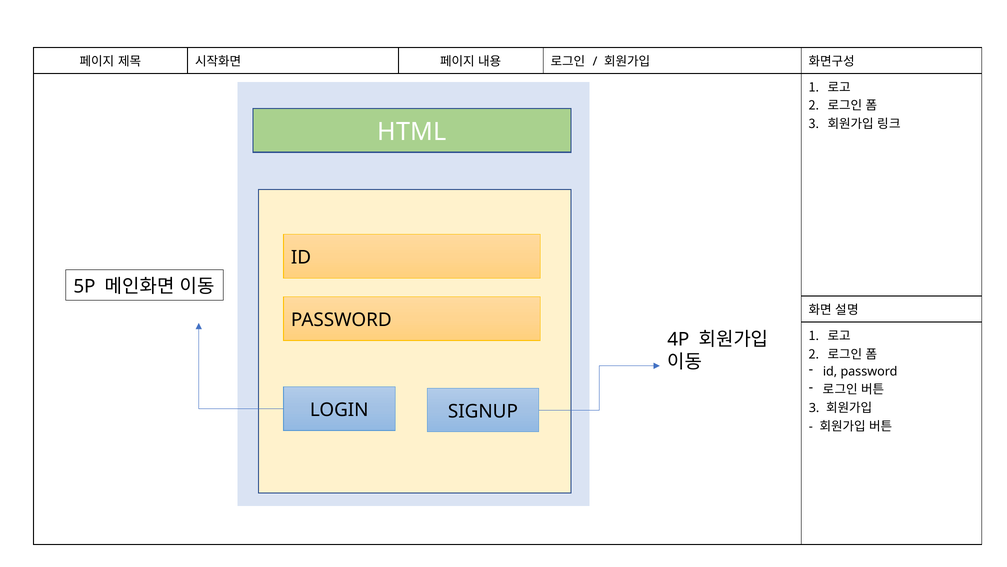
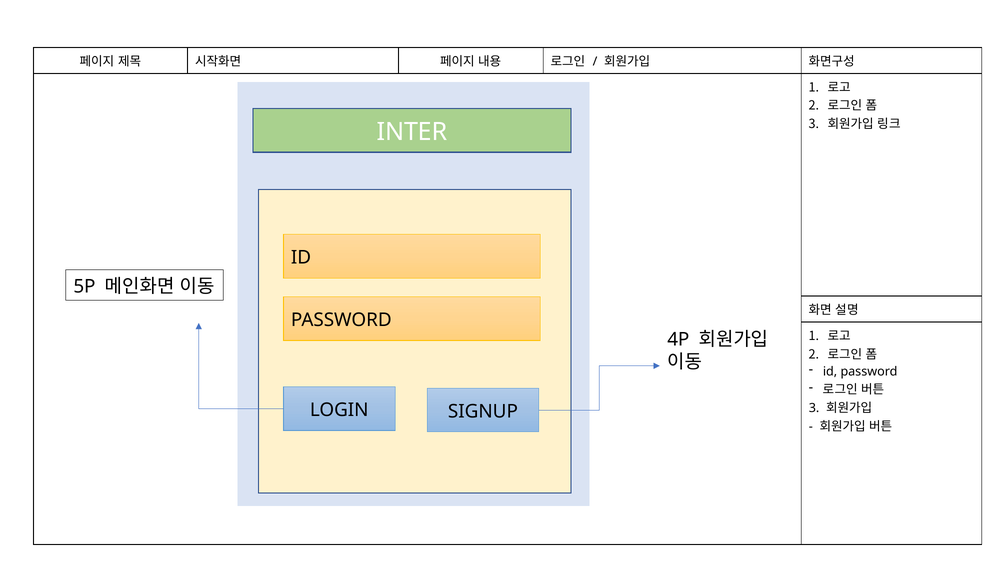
HTML: HTML -> INTER (412, 132)
